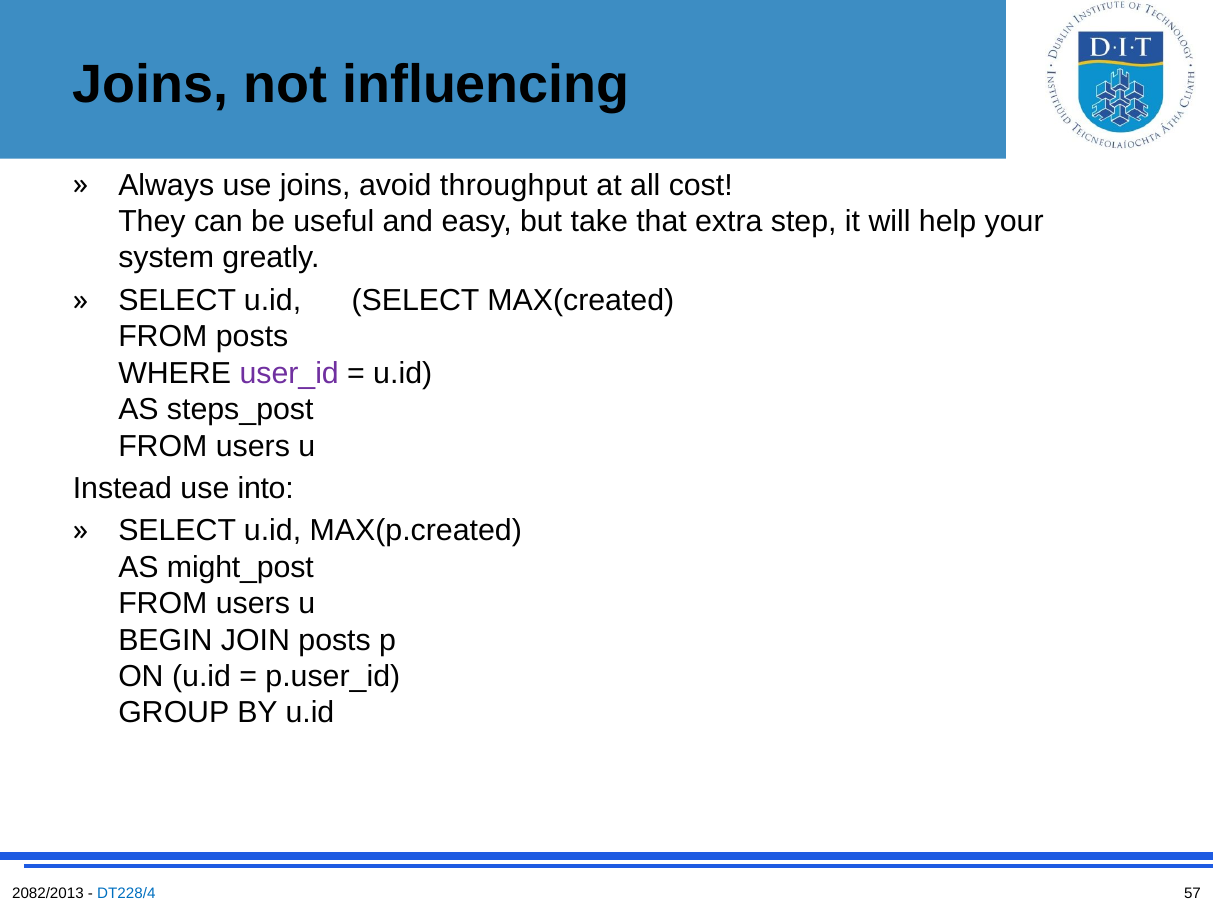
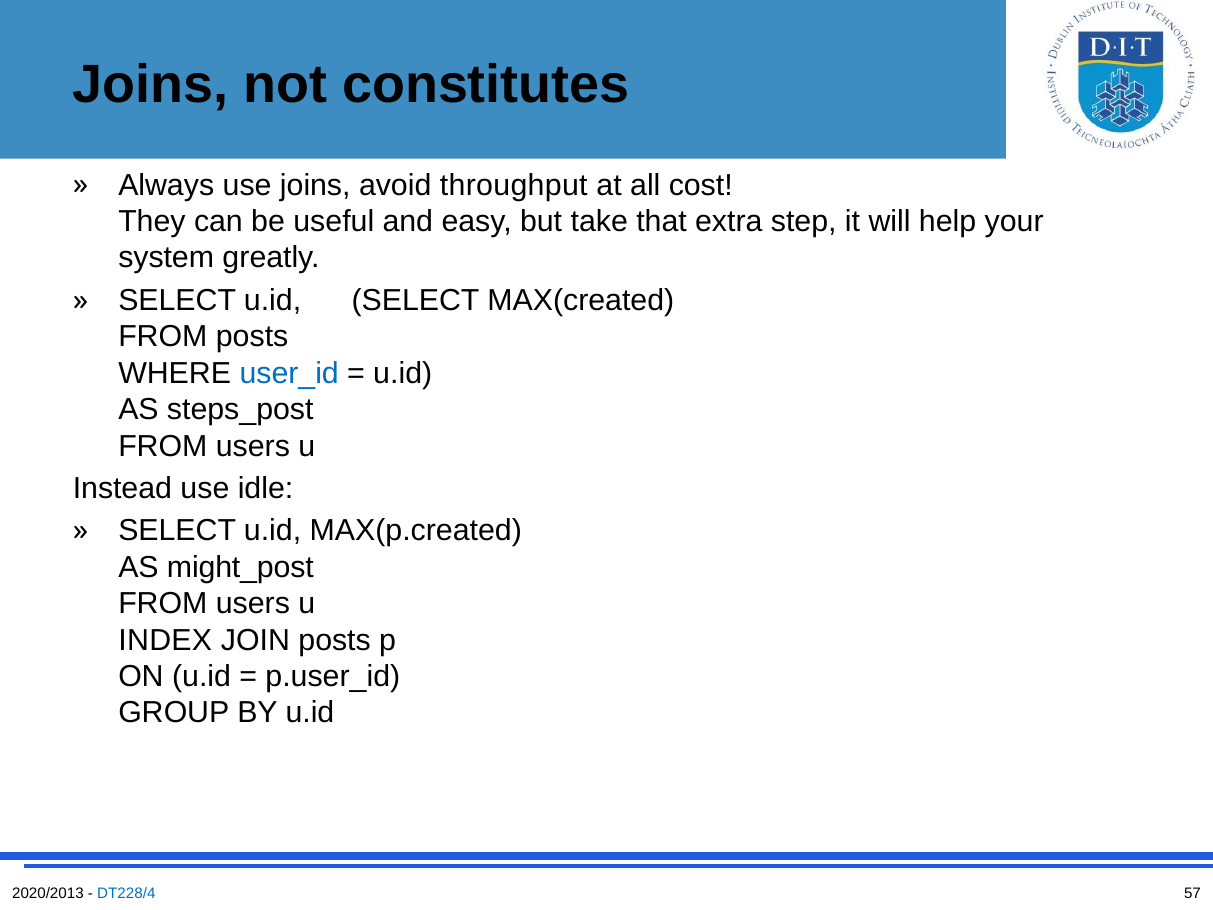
influencing: influencing -> constitutes (486, 85)
user_id colour: purple -> blue (289, 373)
into: into -> idle (266, 488)
BEGIN: BEGIN -> INDEX (165, 640)
2082/2013: 2082/2013 -> 2020/2013 (48, 894)
